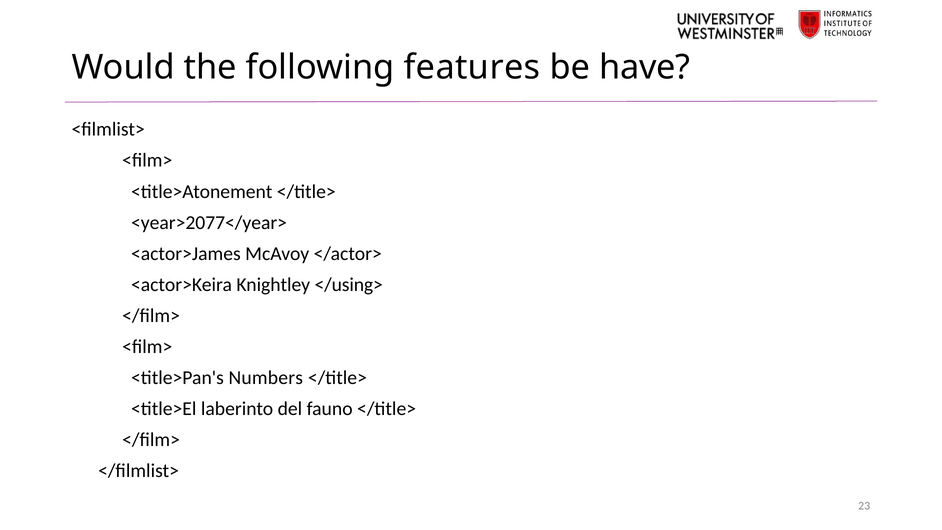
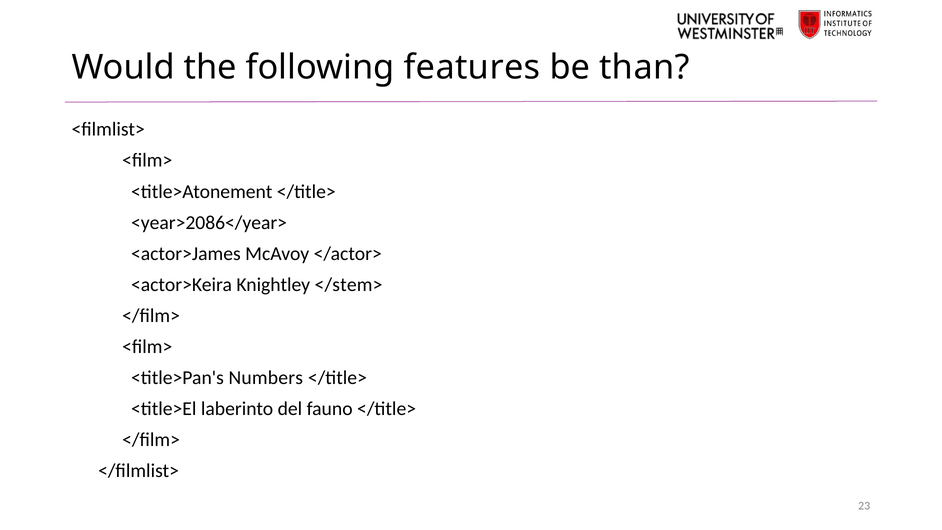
have: have -> than (644, 67)
<year>2077</year>: <year>2077</year> -> <year>2086</year> (209, 222)
</using>: </using> -> </stem> (349, 285)
